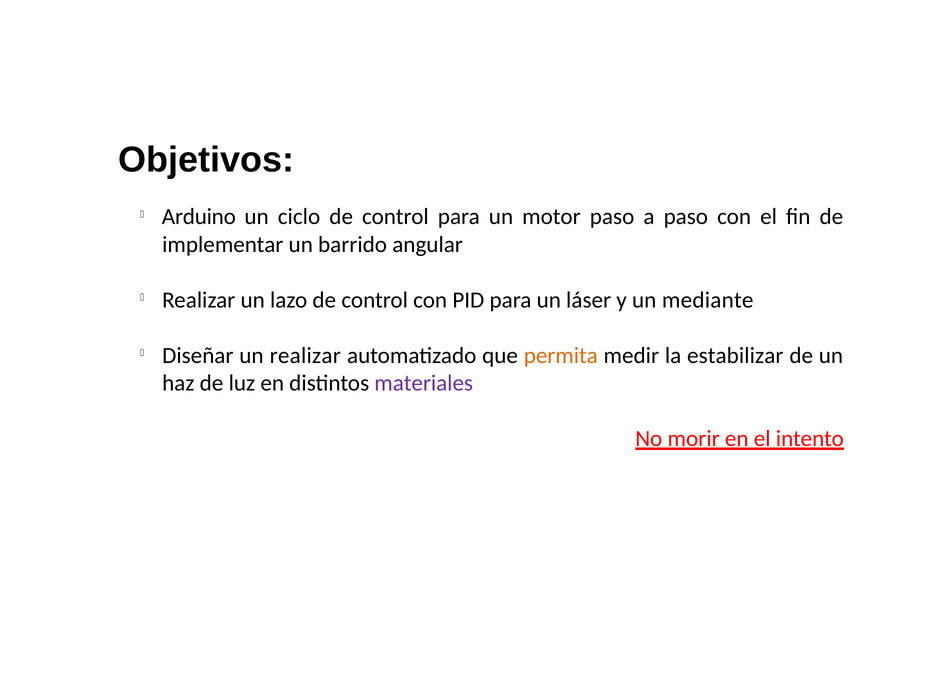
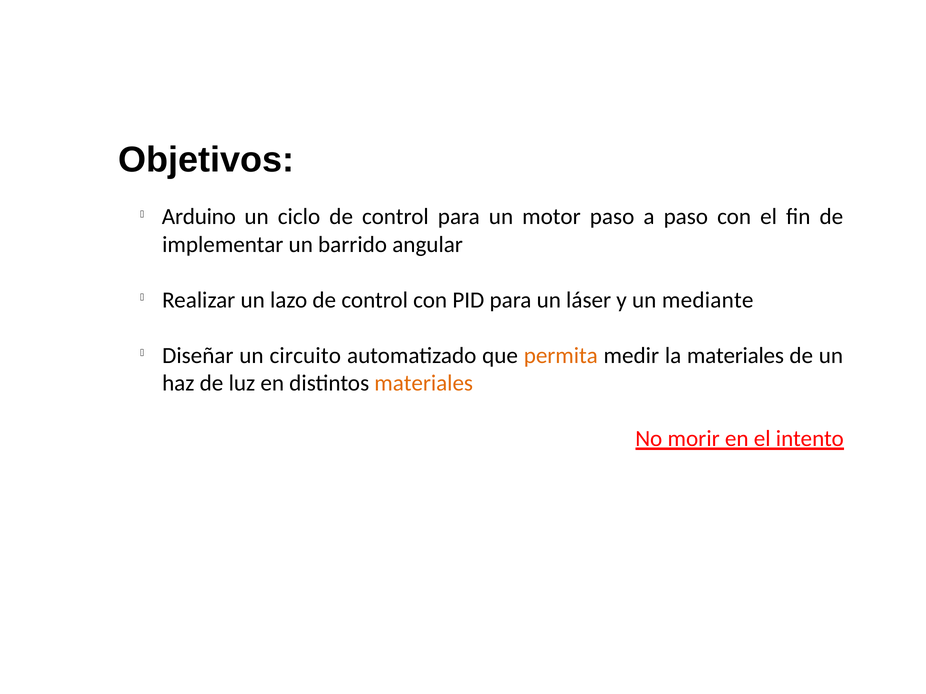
un realizar: realizar -> circuito (305, 356)
la estabilizar: estabilizar -> materiales (735, 356)
materiales colour: purple -> orange (424, 384)
